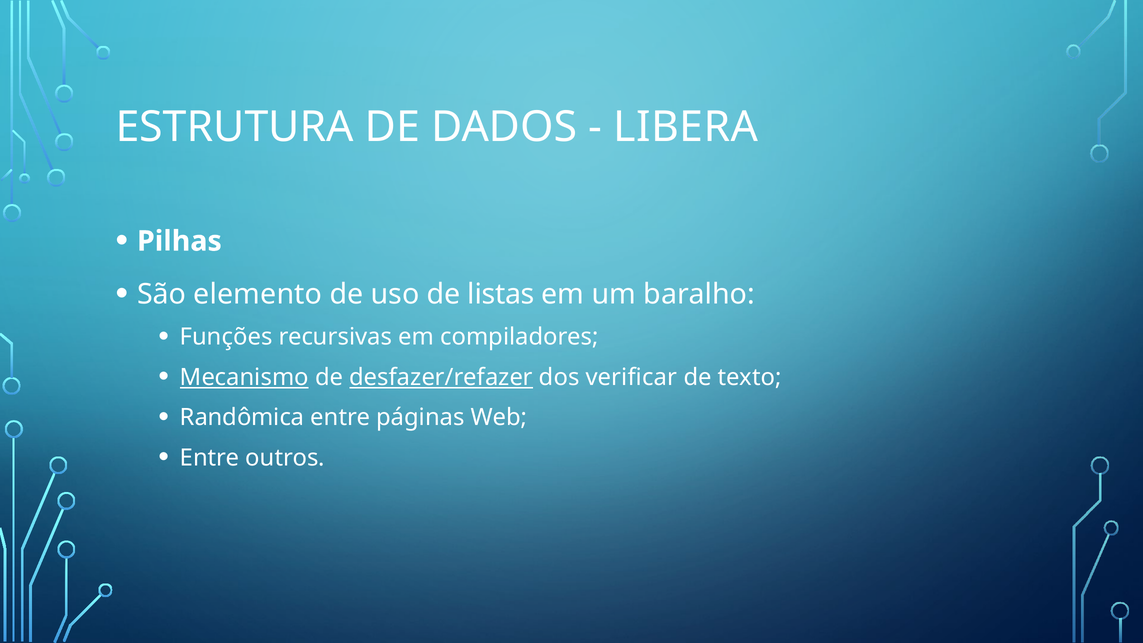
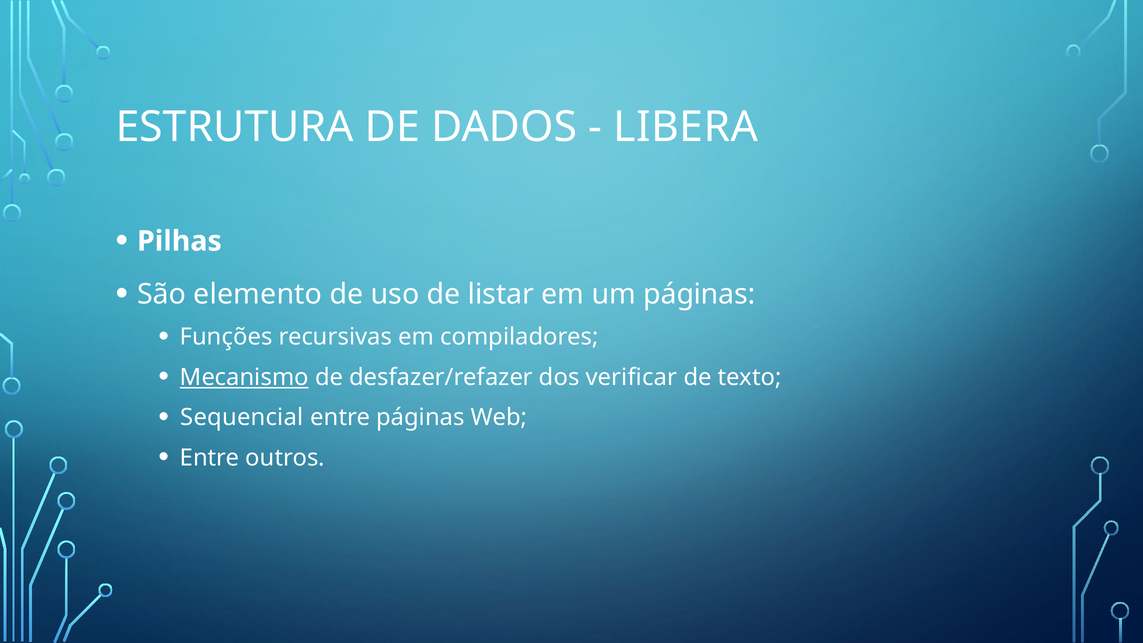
listas: listas -> listar (501, 294)
um baralho: baralho -> páginas (699, 294)
desfazer/refazer underline: present -> none (441, 377)
Randômica: Randômica -> Sequencial (242, 418)
